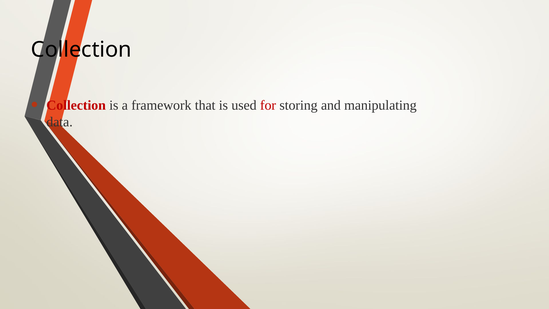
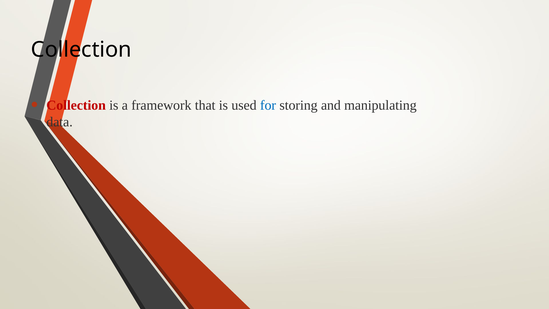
for colour: red -> blue (268, 105)
